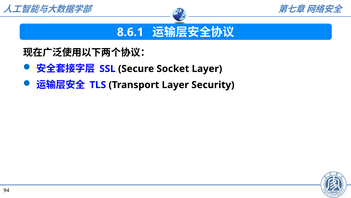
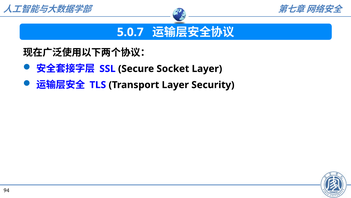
8.6.1: 8.6.1 -> 5.0.7 (130, 32)
